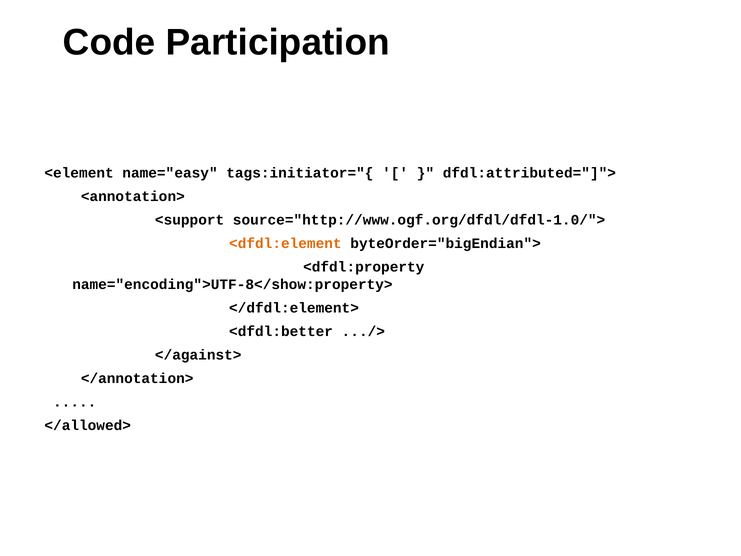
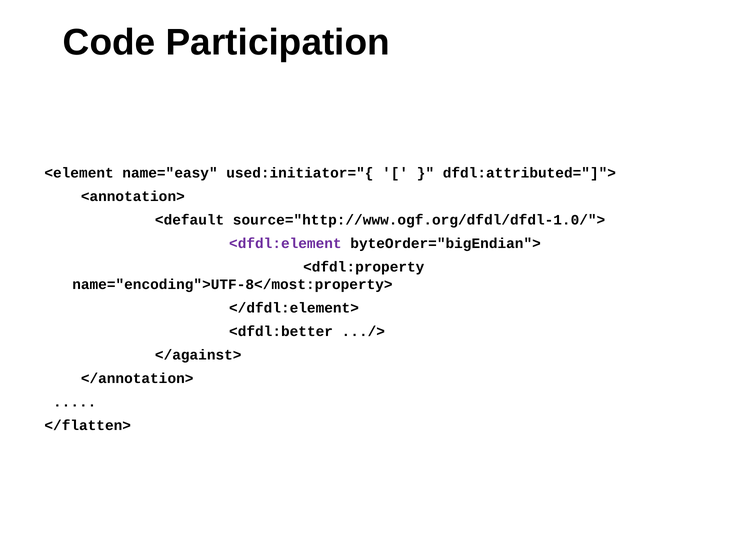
tags:initiator="{: tags:initiator="{ -> used:initiator="{ (300, 173)
<support: <support -> <default (190, 220)
<dfdl:element colour: orange -> purple (285, 243)
name="encoding">UTF-8</show:property>: name="encoding">UTF-8</show:property> -> name="encoding">UTF-8</most:property> (232, 284)
</allowed>: </allowed> -> </flatten> (88, 425)
